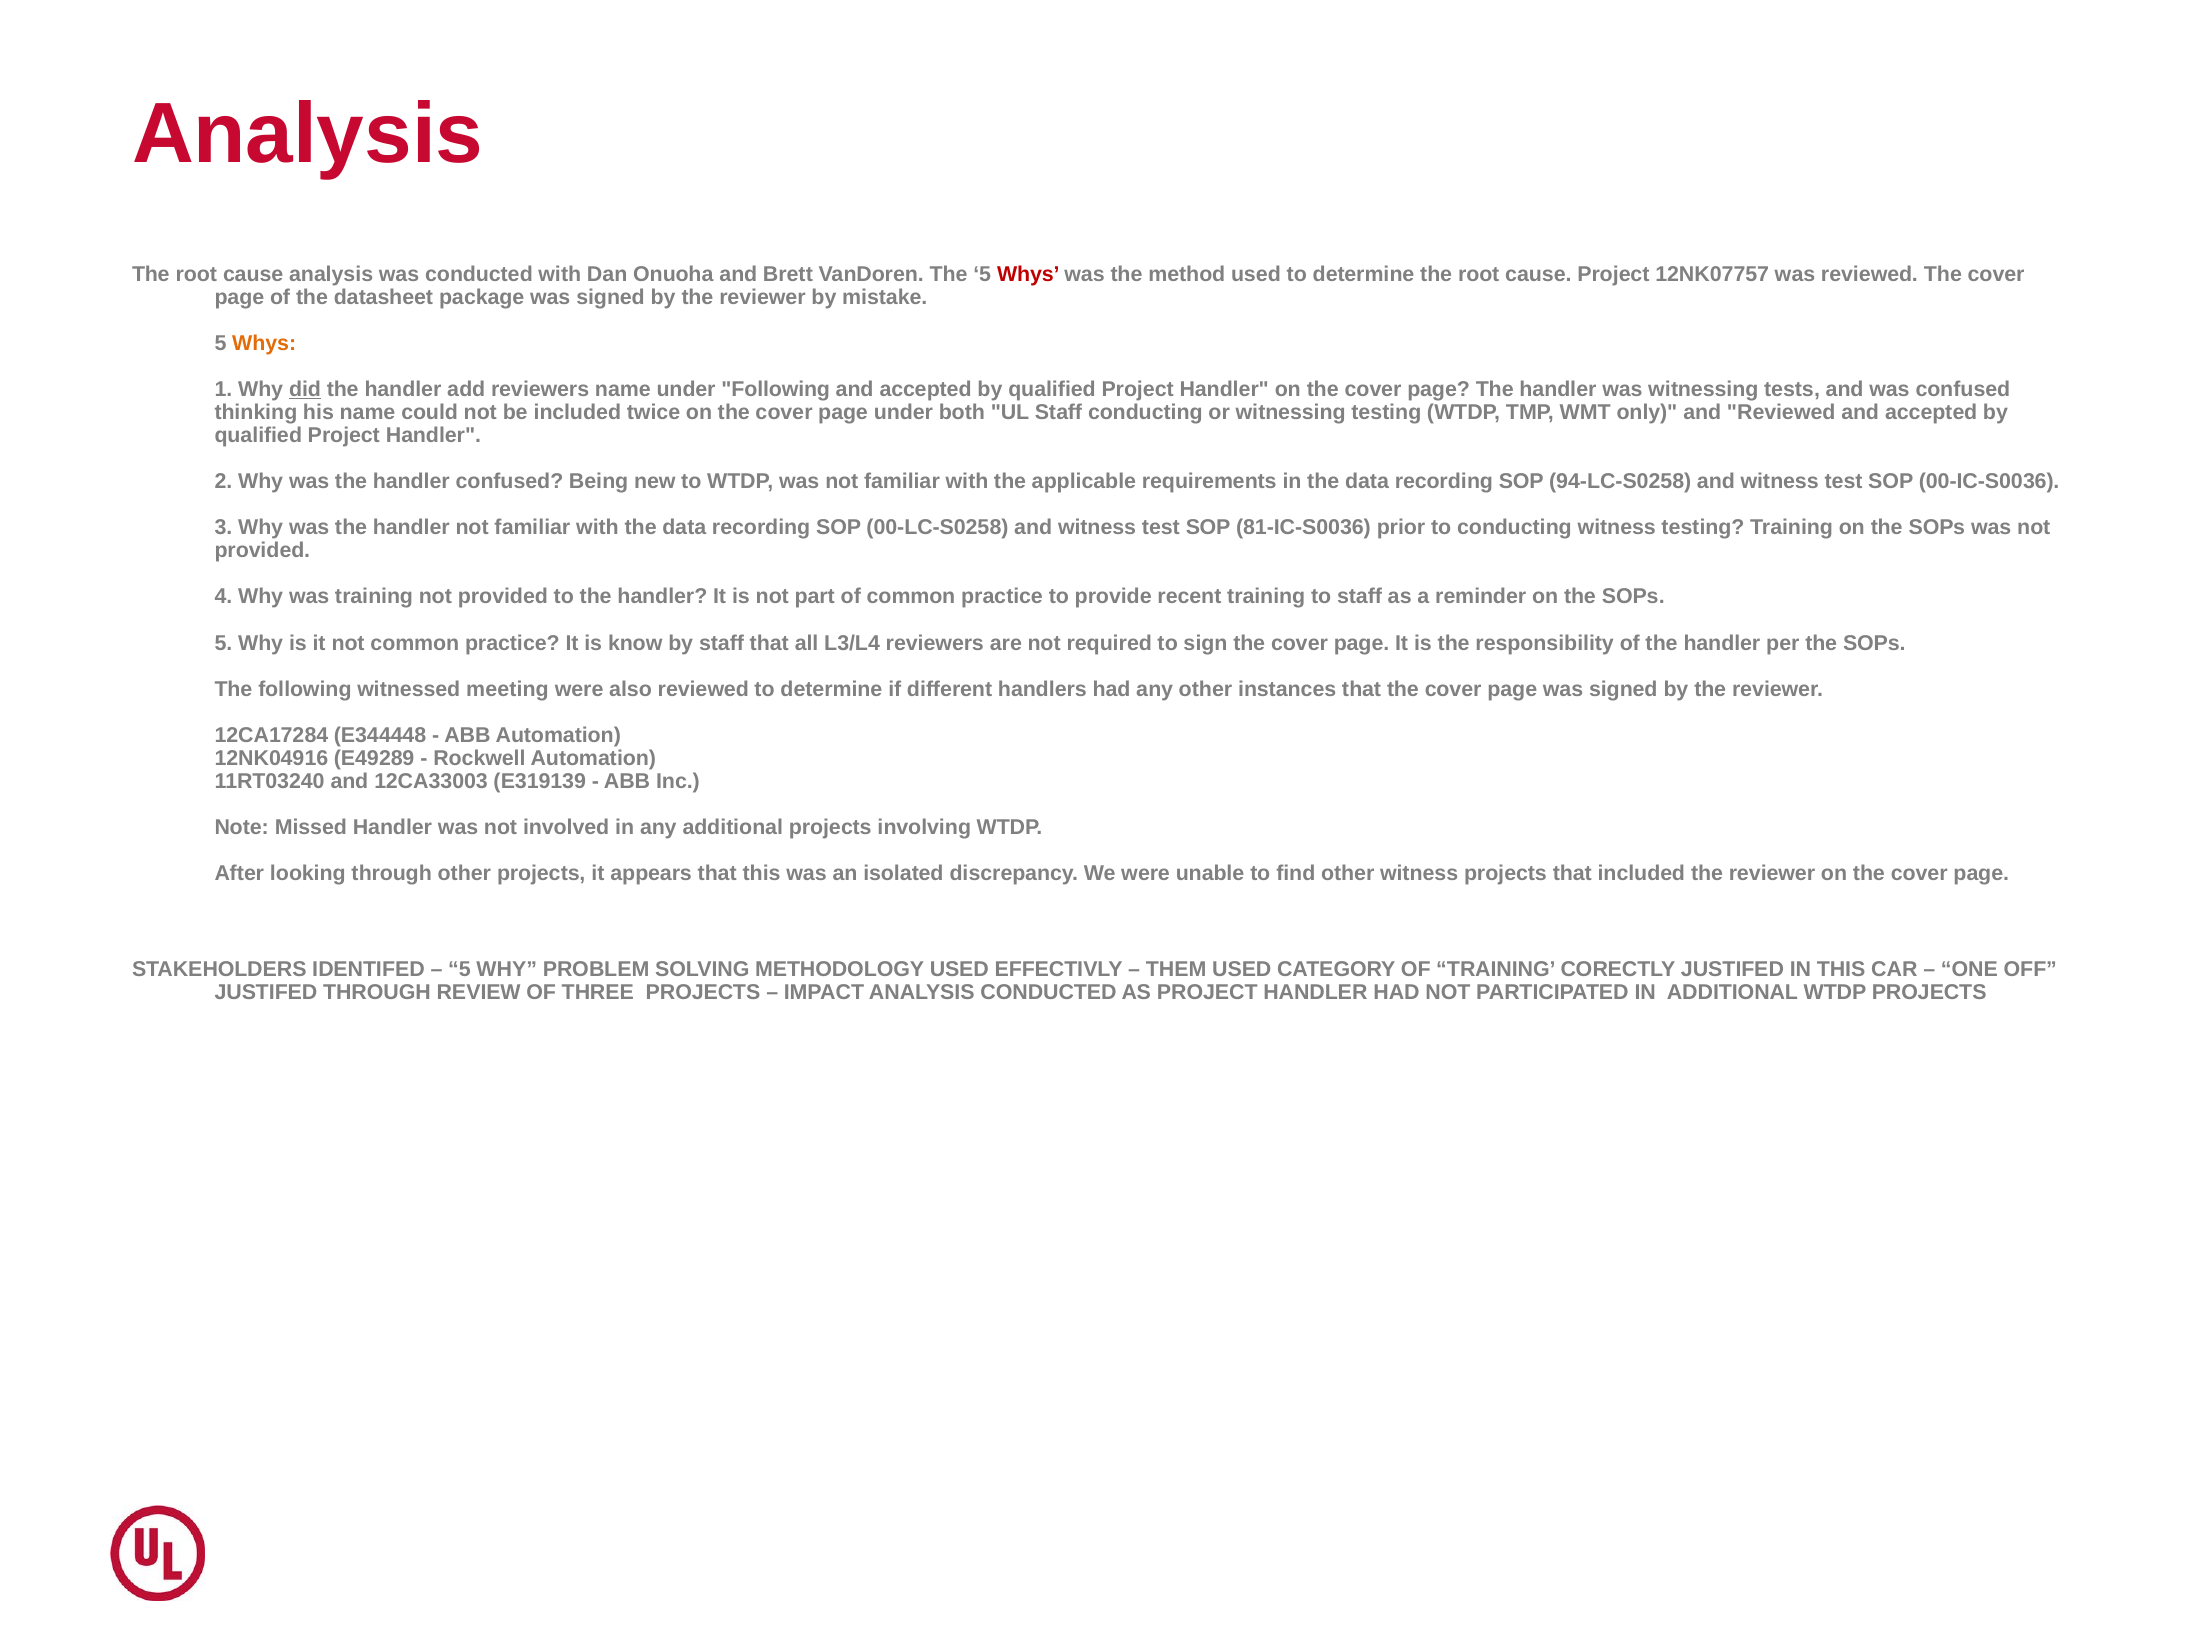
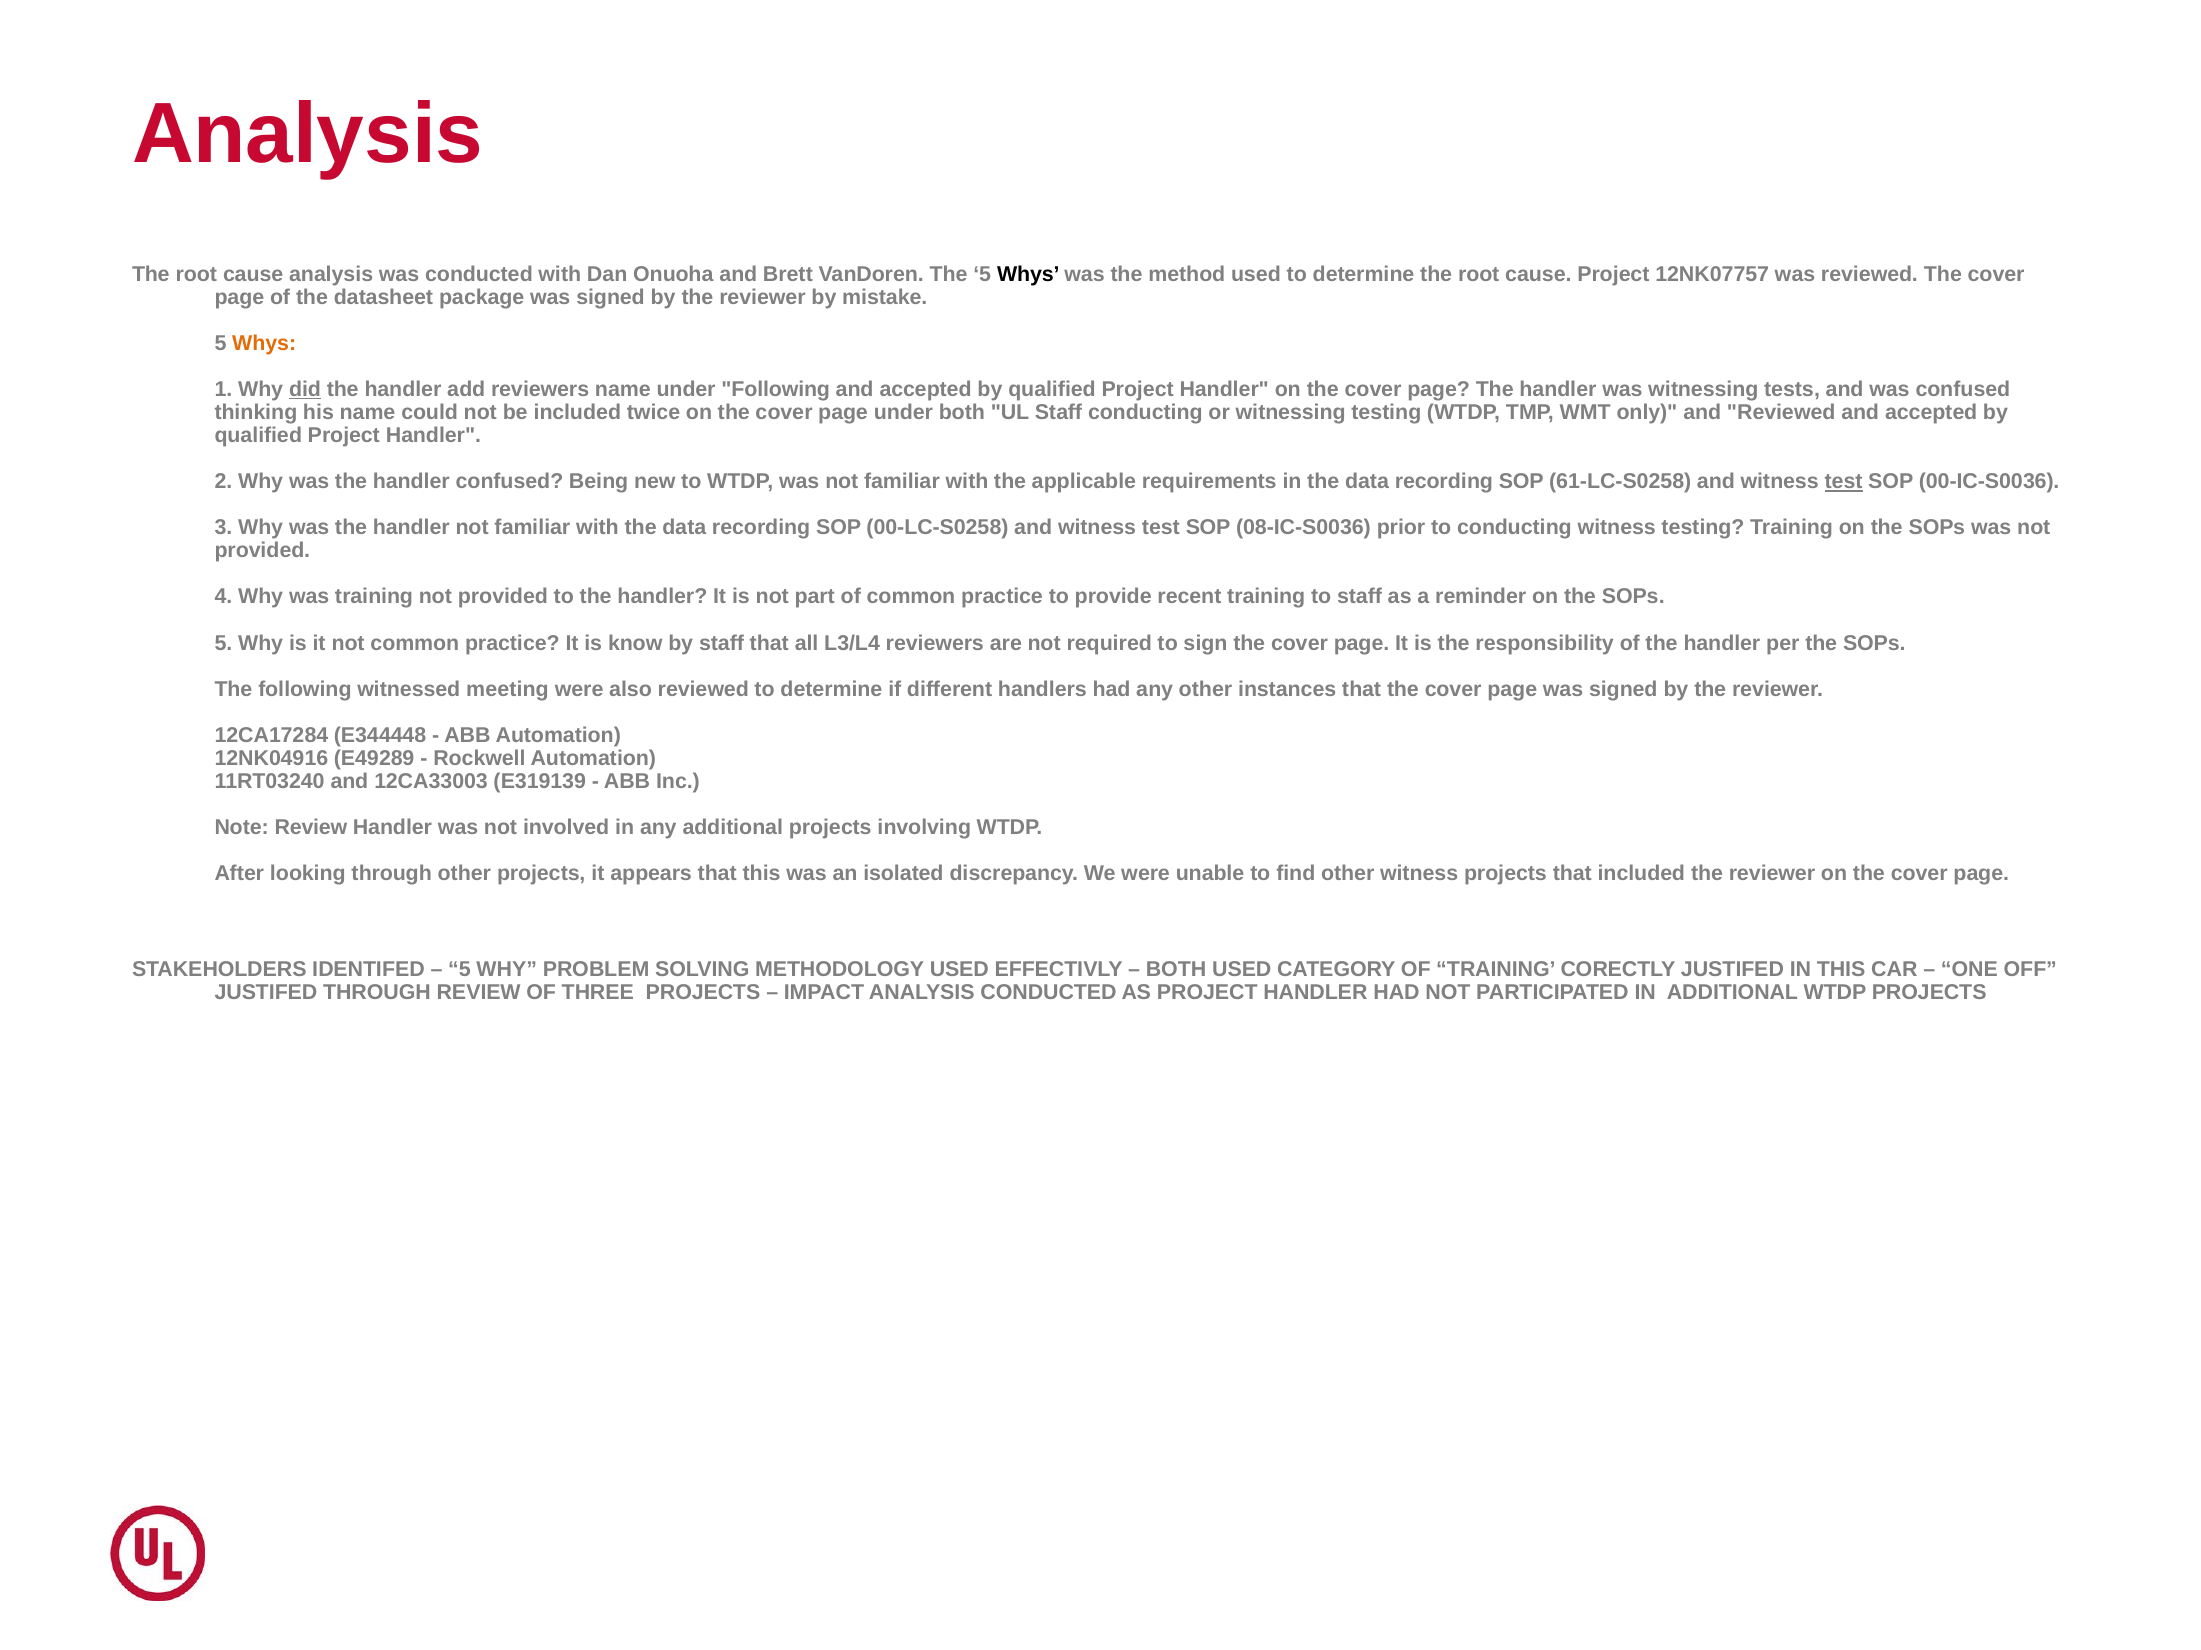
Whys colour: red -> black (1028, 274)
94-LC-S0258: 94-LC-S0258 -> 61-LC-S0258 (1620, 482)
test underline: none -> present (1844, 482)
81-IC-S0036: 81-IC-S0036 -> 08-IC-S0036 (1303, 528)
Note Missed: Missed -> Review (311, 828)
THEM: THEM -> BOTH (1176, 970)
